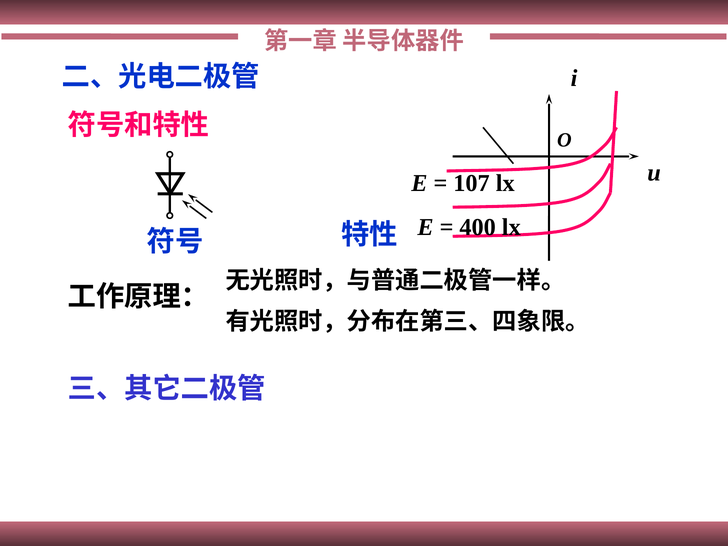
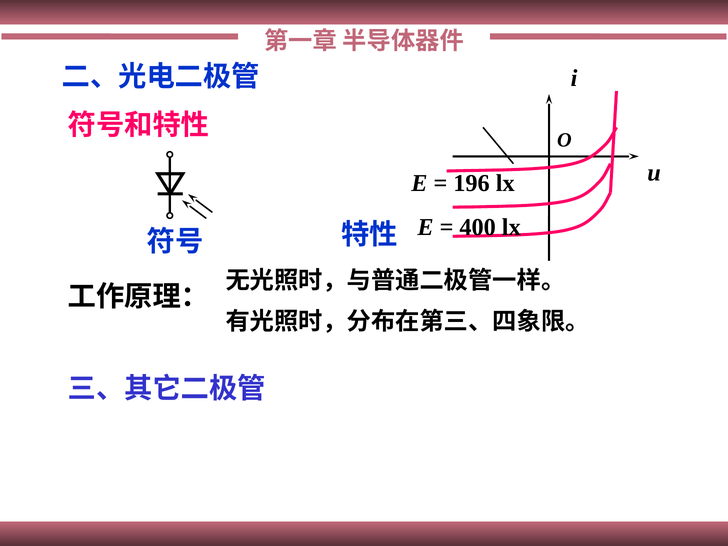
107: 107 -> 196 (472, 183)
